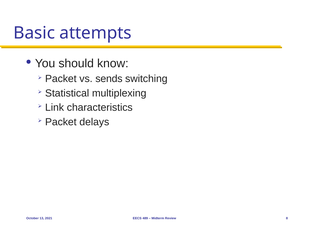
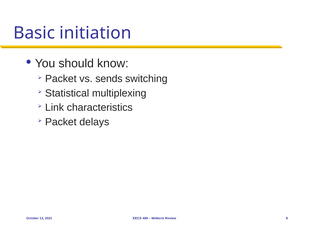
attempts: attempts -> initiation (95, 33)
